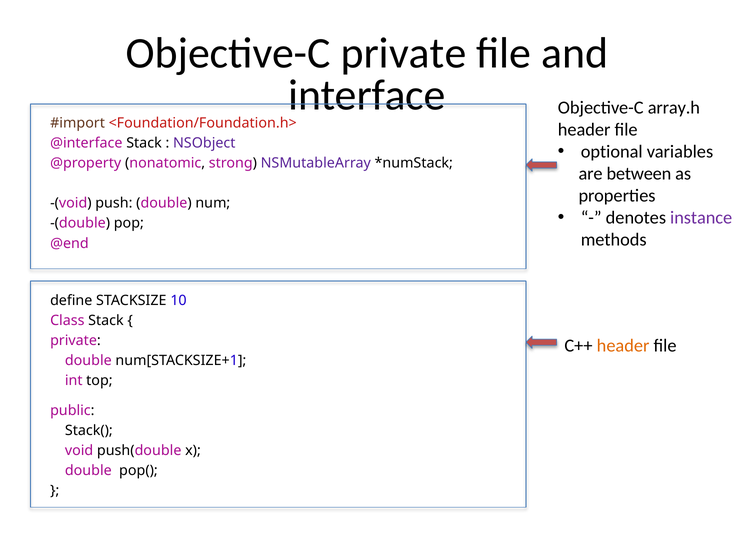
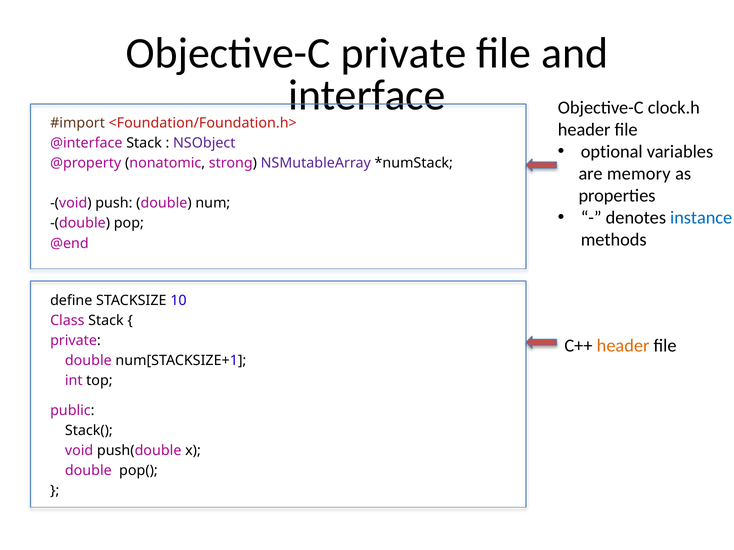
array.h: array.h -> clock.h (674, 108)
between: between -> memory (639, 174)
instance colour: purple -> blue (701, 218)
